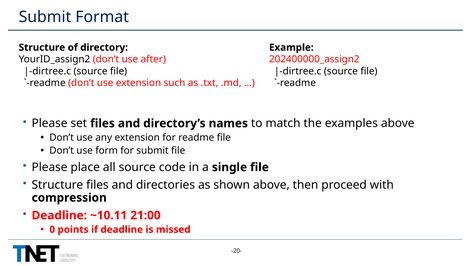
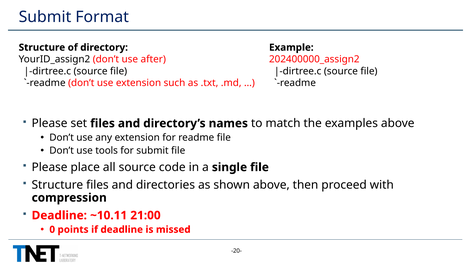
form: form -> tools (107, 151)
